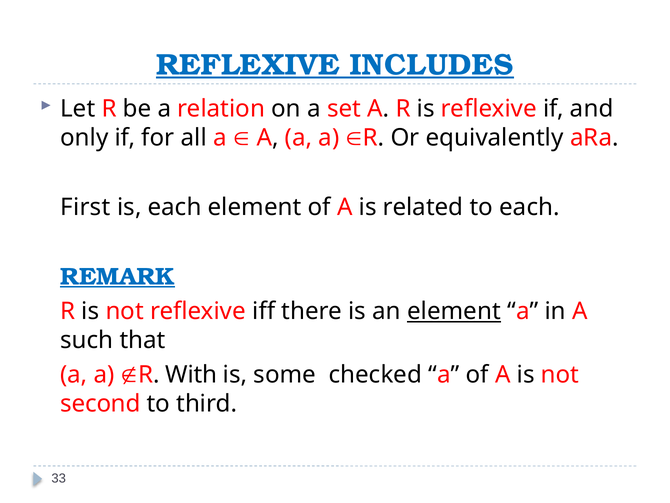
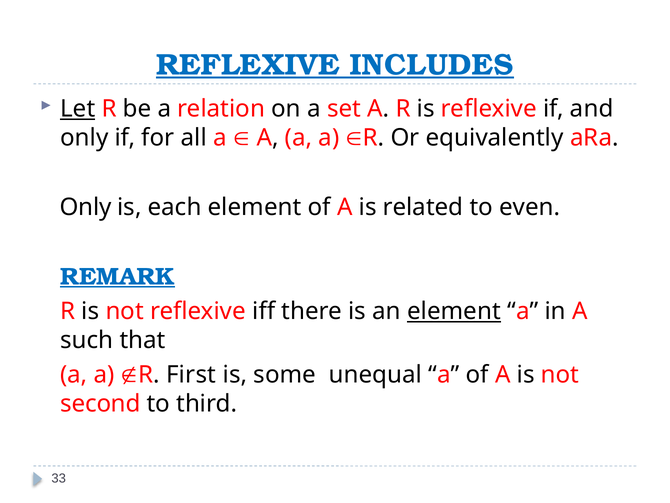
Let underline: none -> present (78, 109)
First: First -> Only (86, 207)
to each: each -> even (530, 207)
With: With -> First (191, 375)
checked: checked -> unequal (375, 375)
